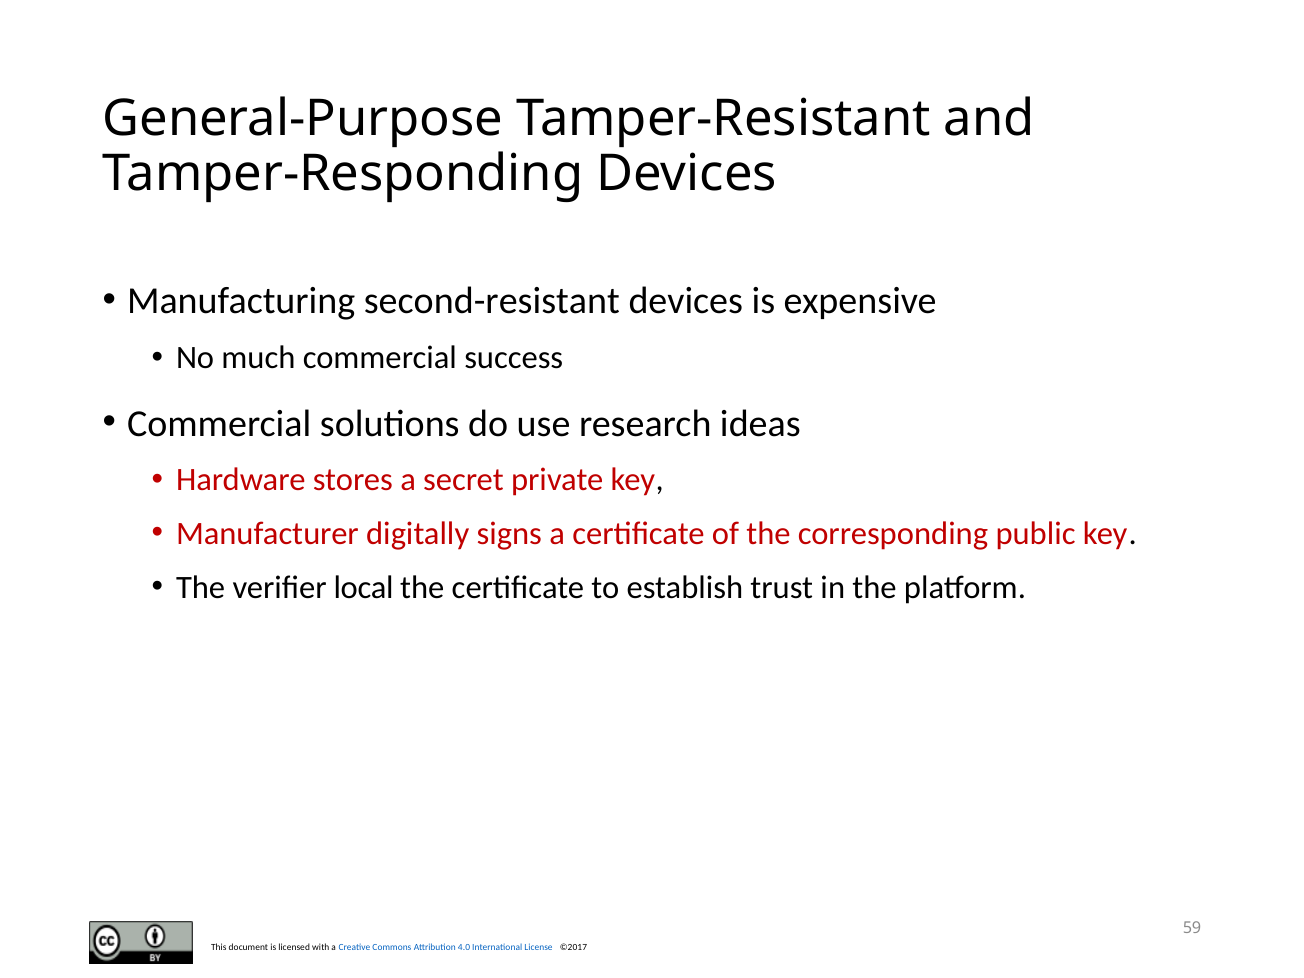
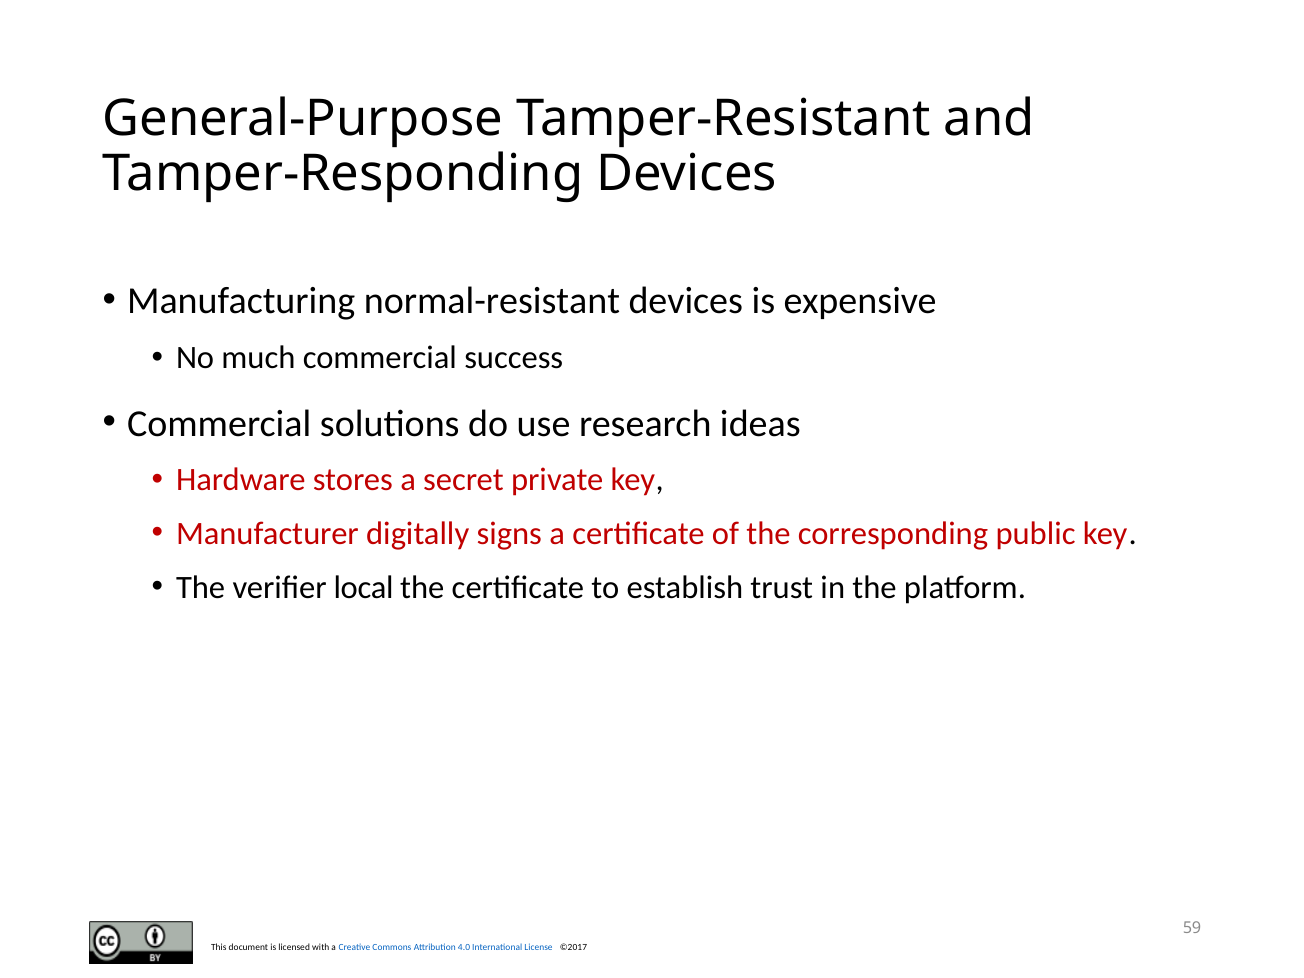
second-resistant: second-resistant -> normal-resistant (492, 301)
